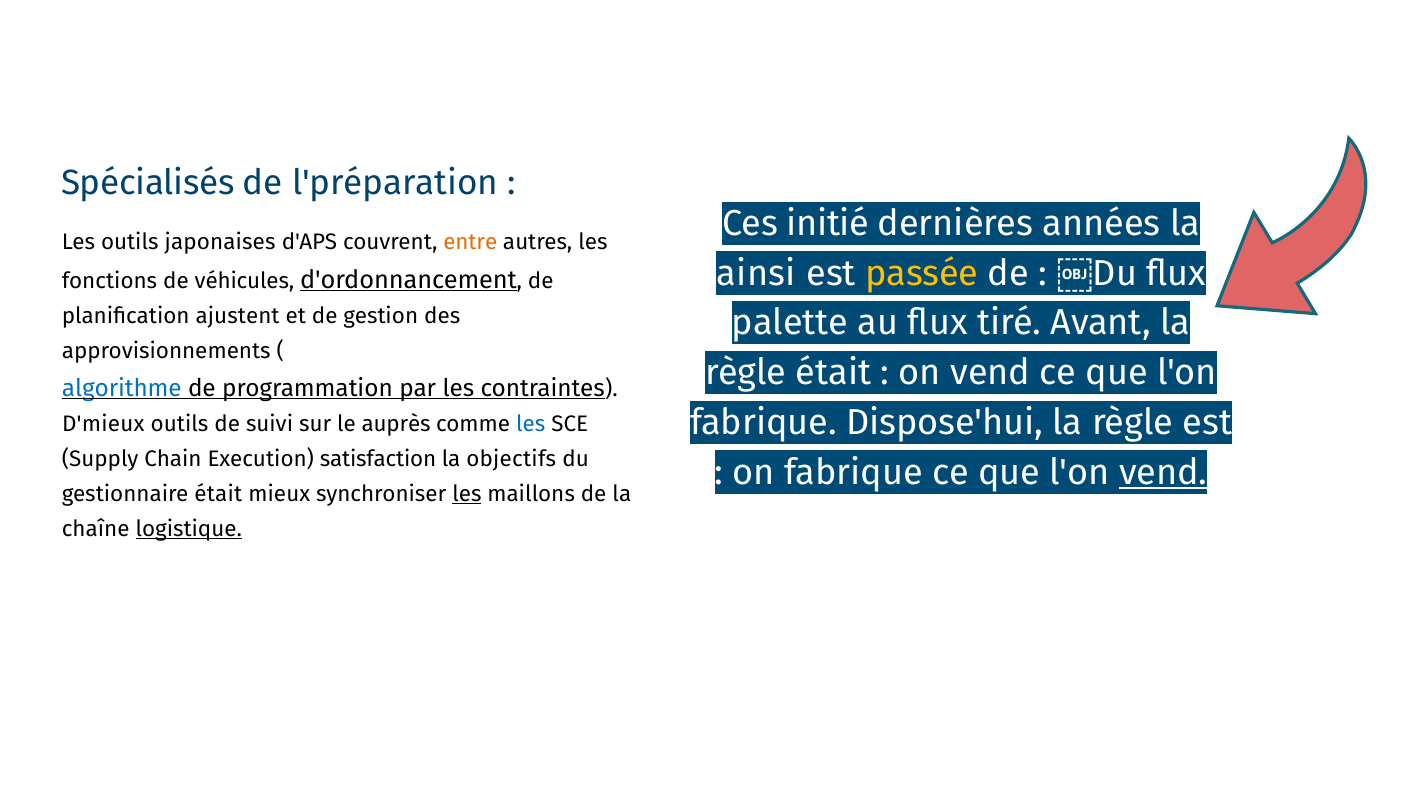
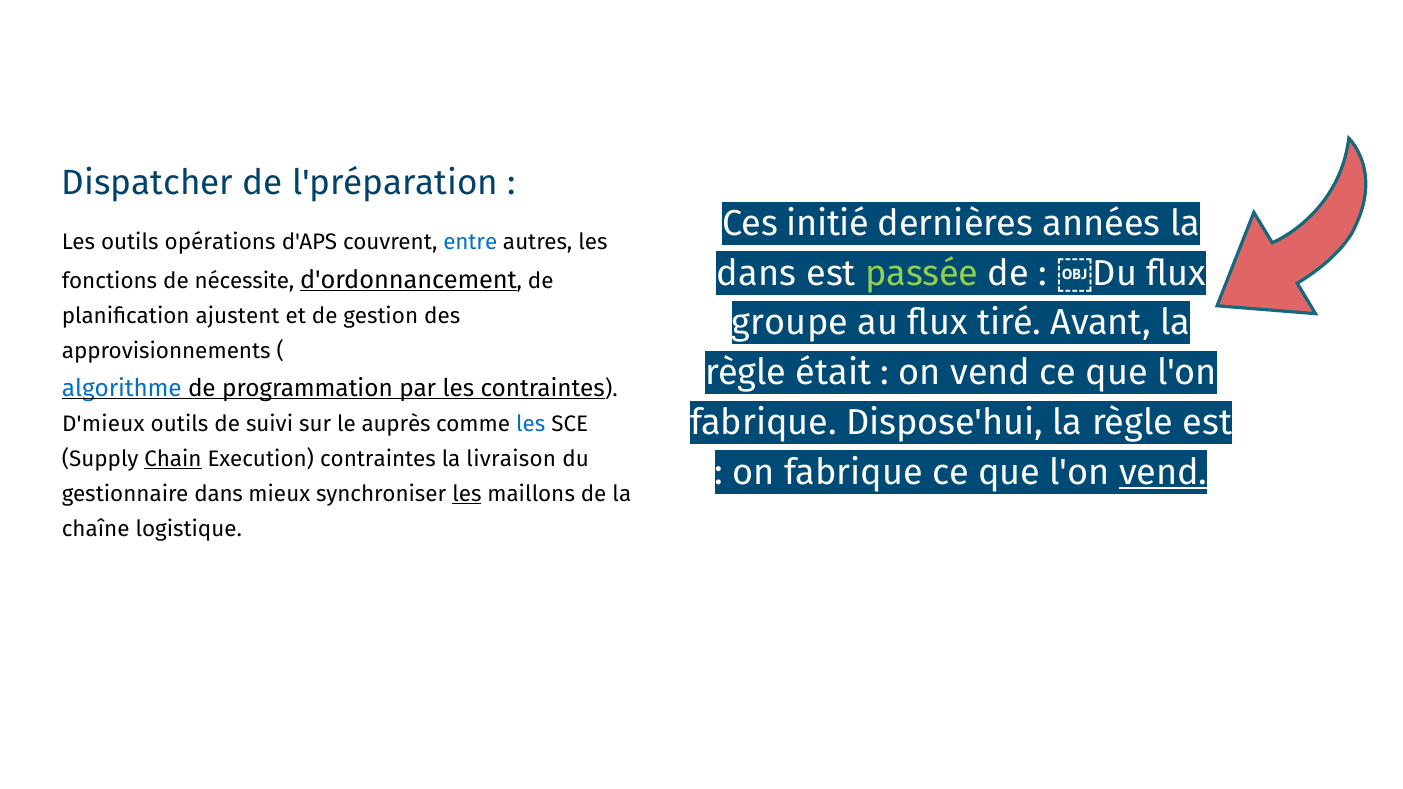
Spécialisés: Spécialisés -> Dispatcher (148, 183)
japonaises: japonaises -> opérations (220, 242)
entre colour: orange -> blue (470, 242)
ainsi: ainsi -> dans (756, 273)
passée colour: yellow -> light green (922, 273)
véhicules: véhicules -> nécessite (244, 281)
palette: palette -> groupe (790, 323)
Chain underline: none -> present (173, 459)
Execution satisfaction: satisfaction -> contraintes (378, 459)
objectifs: objectifs -> livraison (511, 459)
gestionnaire était: était -> dans (219, 494)
logistique underline: present -> none (189, 529)
